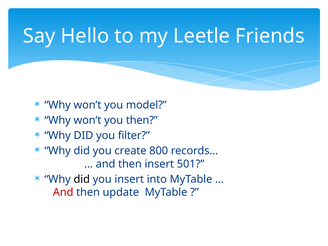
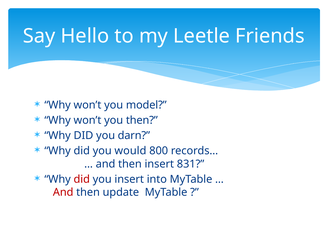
filter: filter -> darn (134, 136)
create: create -> would (130, 151)
501: 501 -> 831 (191, 164)
did colour: black -> red (82, 179)
